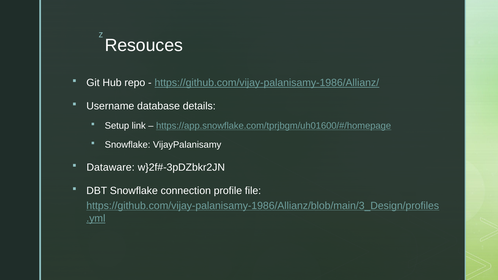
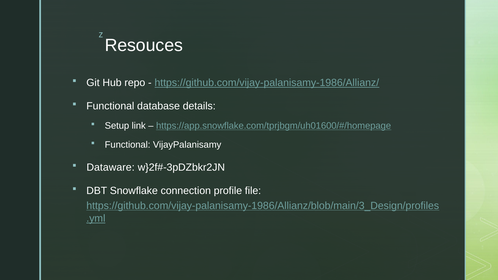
Username: Username -> Functional (110, 106)
Snowflake: Snowflake -> Functional (128, 145)
